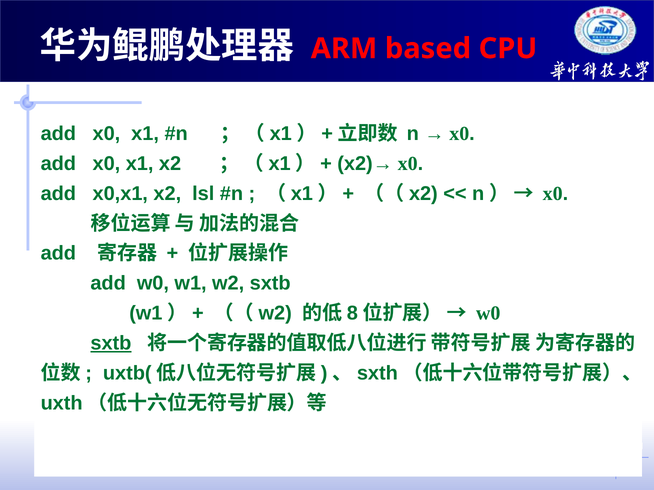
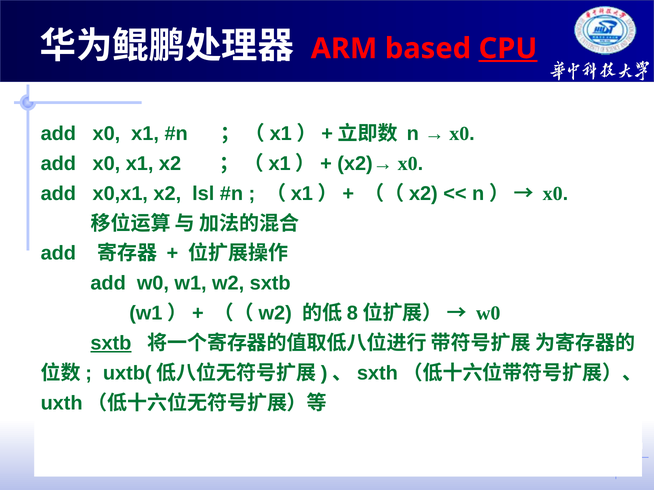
CPU underline: none -> present (508, 49)
